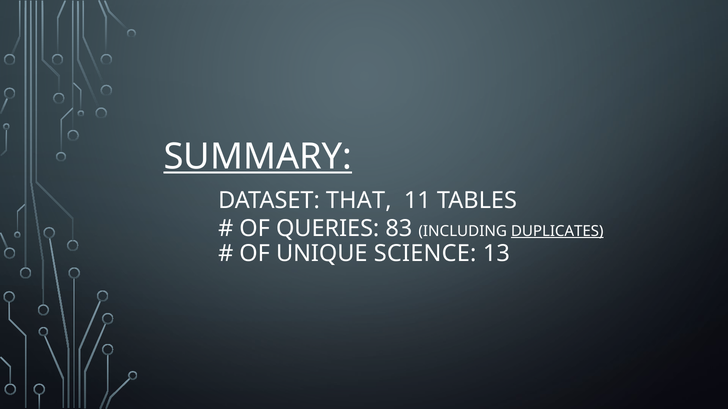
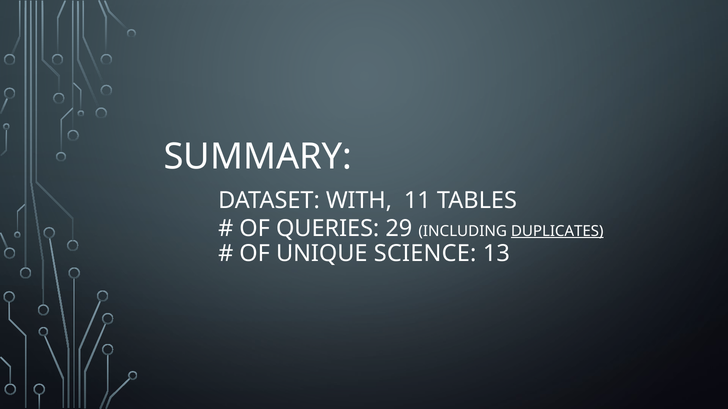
SUMMARY underline: present -> none (258, 157)
THAT: THAT -> WITH (359, 201)
83: 83 -> 29 (399, 229)
